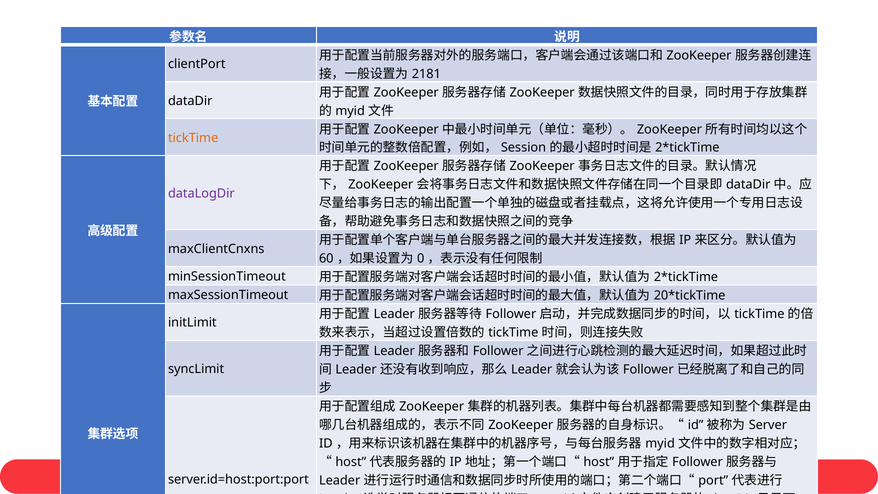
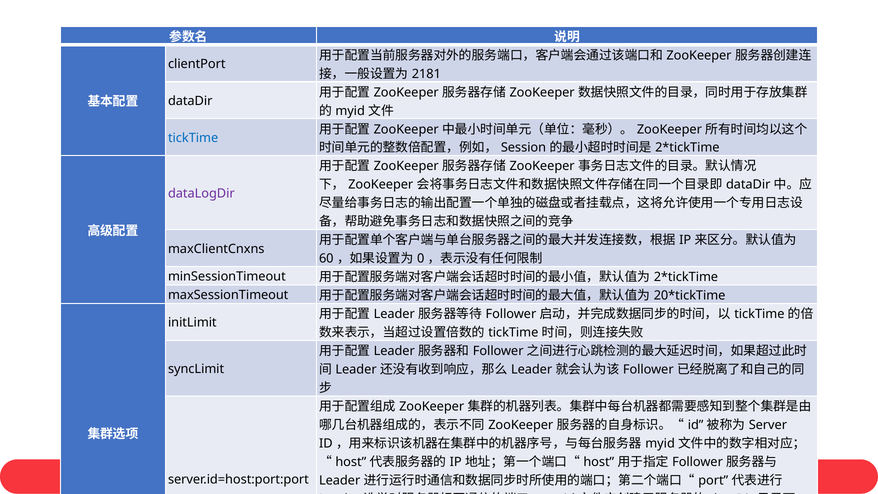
tickTime colour: orange -> blue (193, 138)
